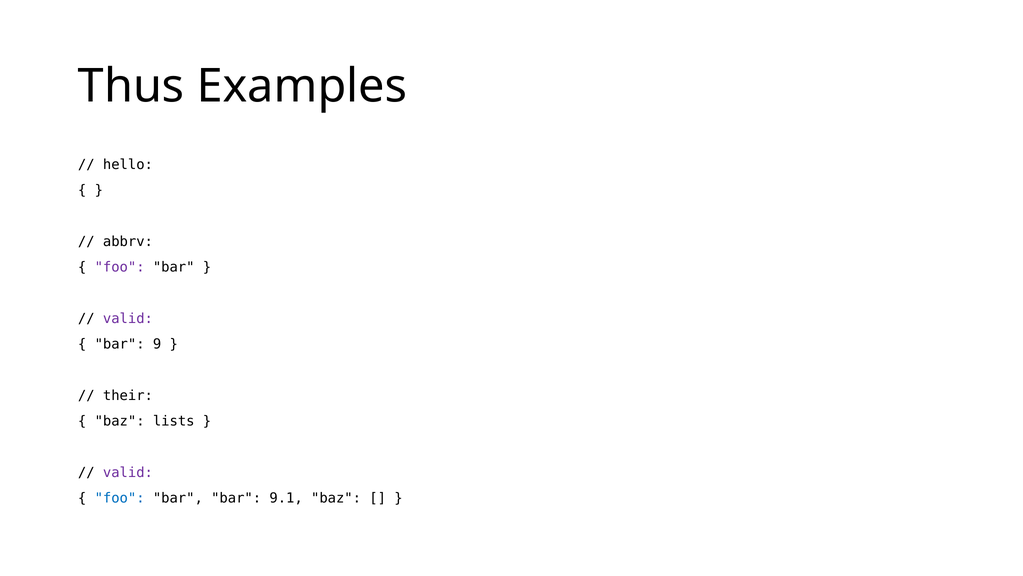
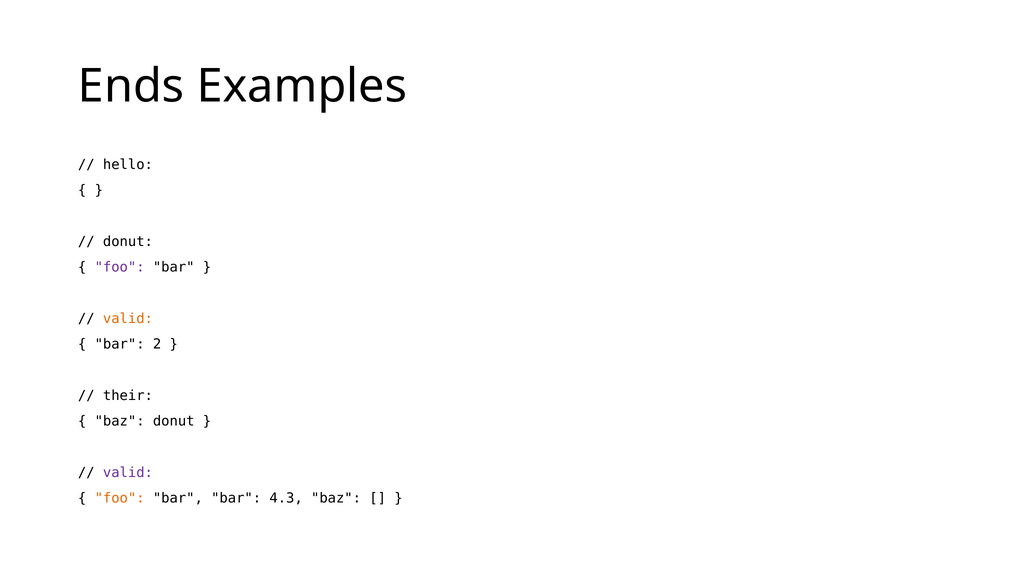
Thus: Thus -> Ends (131, 86)
abbrv: abbrv -> donut (128, 241)
valid colour: purple -> orange (128, 318)
9: 9 -> 2 (157, 344)
baz lists: lists -> donut (174, 421)
foo colour: blue -> orange (120, 498)
9.1: 9.1 -> 4.3 (286, 498)
